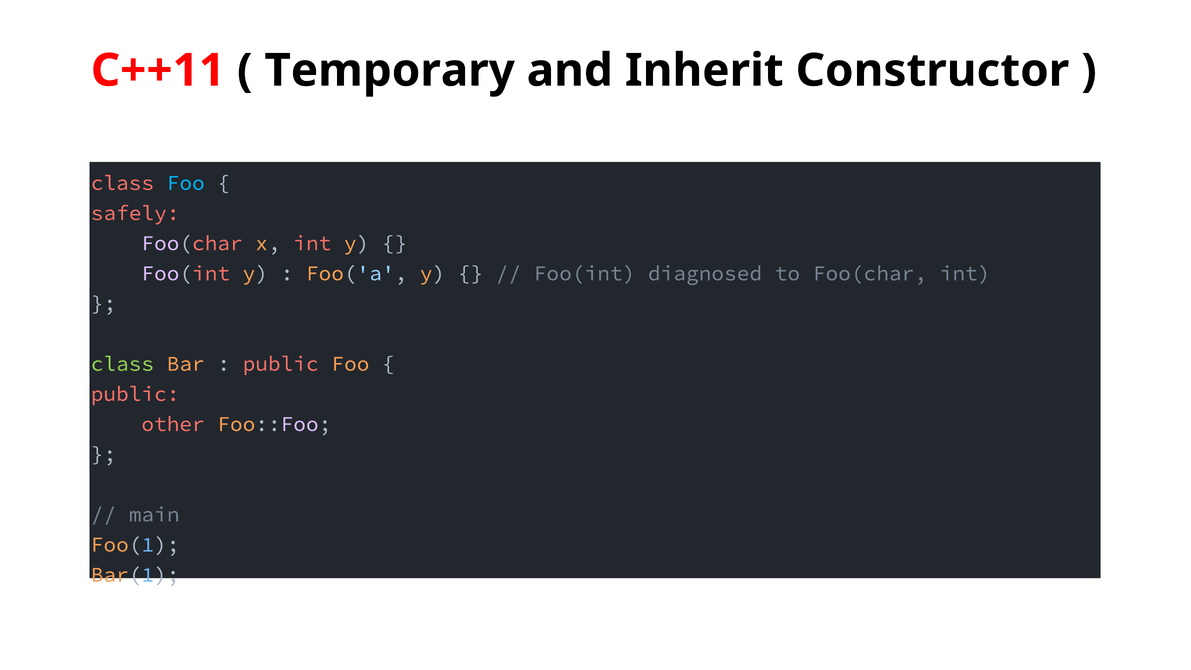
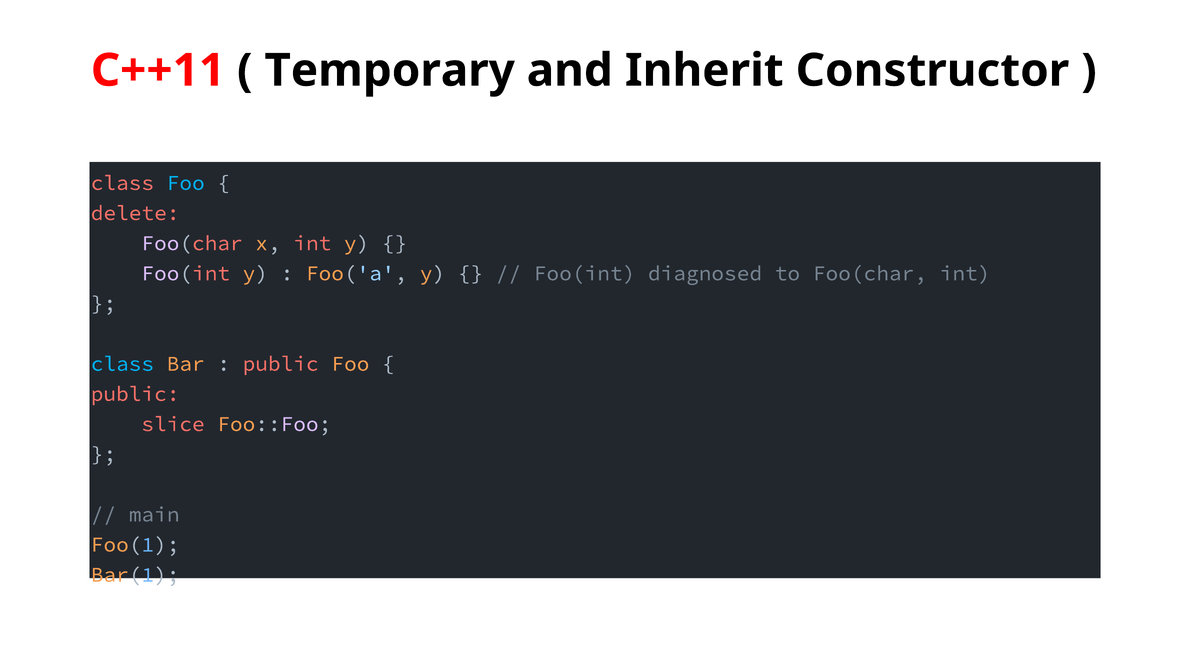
safely: safely -> delete (135, 213)
class colour: light green -> light blue (122, 364)
other: other -> slice (173, 424)
